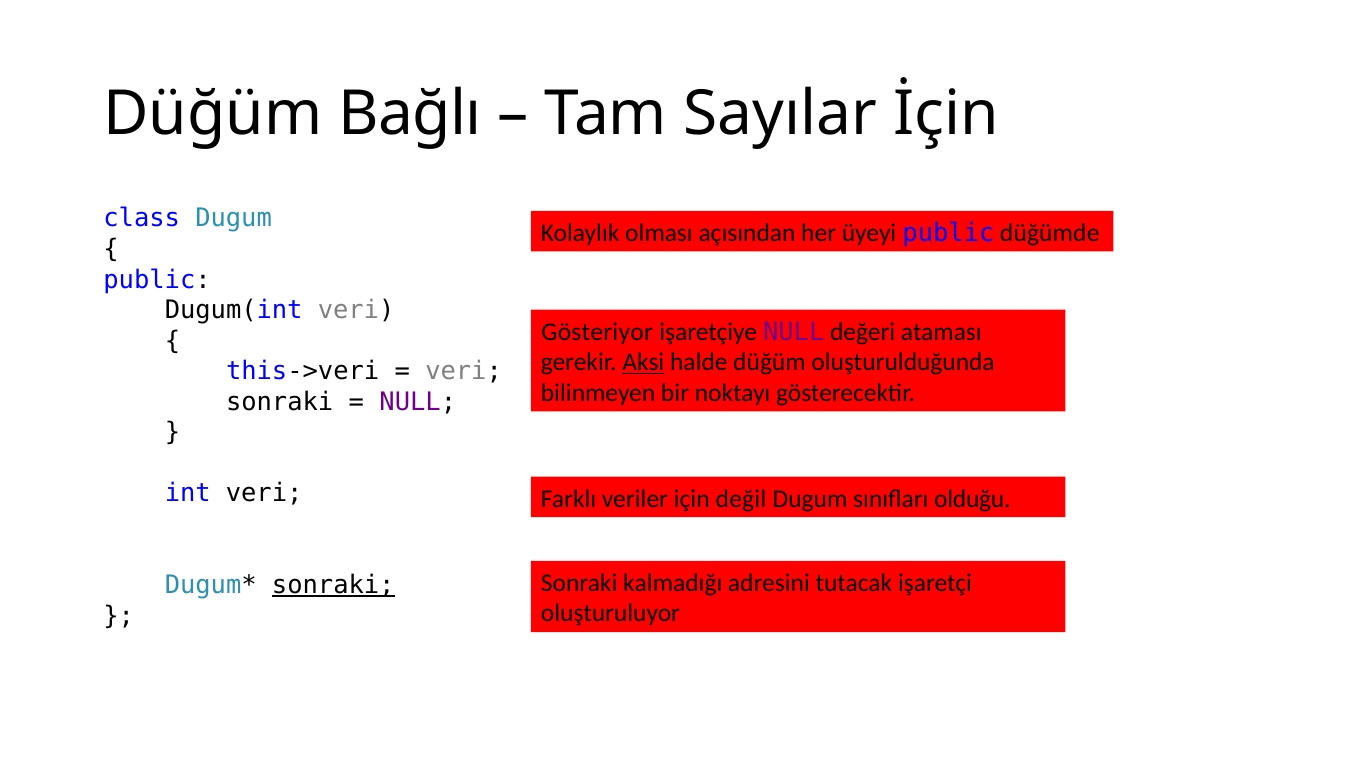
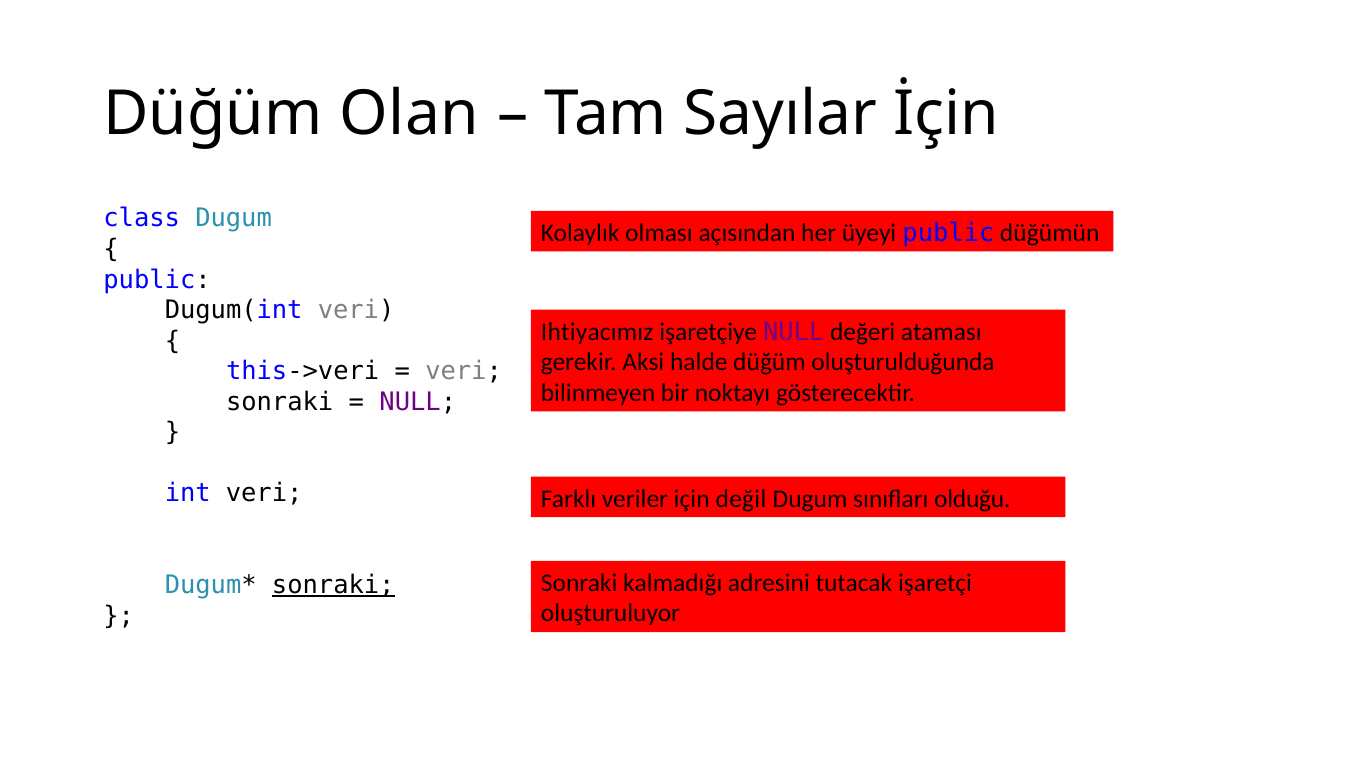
Bağlı: Bağlı -> Olan (409, 114)
düğümde: düğümde -> düğümün (1050, 233)
Gösteriyor: Gösteriyor -> Ihtiyacımız (597, 332)
Aksi underline: present -> none (643, 363)
